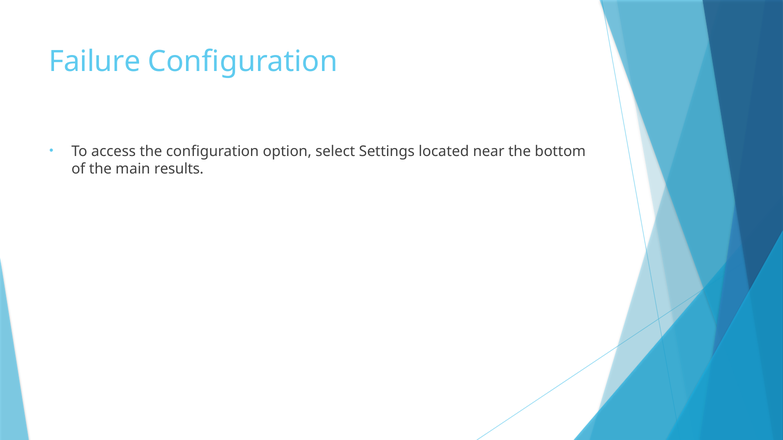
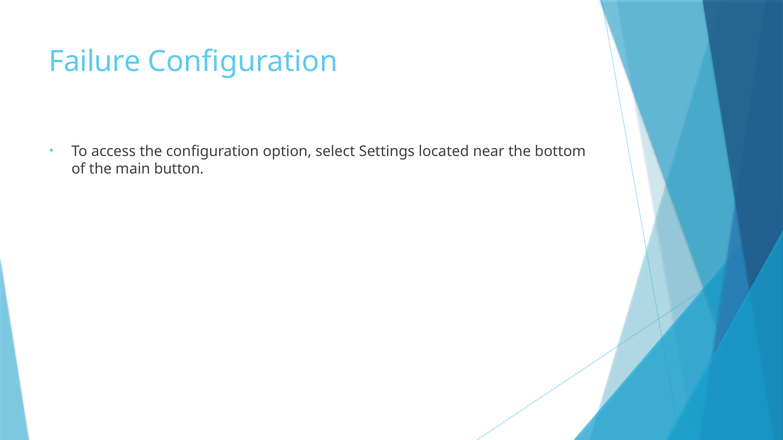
results: results -> button (179, 169)
